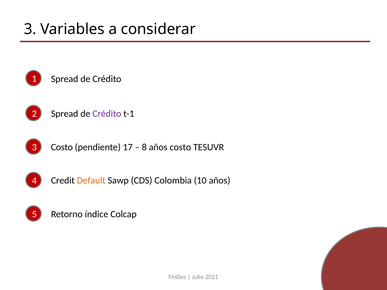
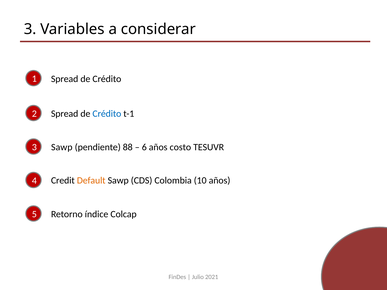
Crédito colour: purple -> blue (107, 114)
Costo: Costo -> Sawp (62, 147)
17: 17 -> 88 (128, 147)
8: 8 -> 6 (144, 147)
